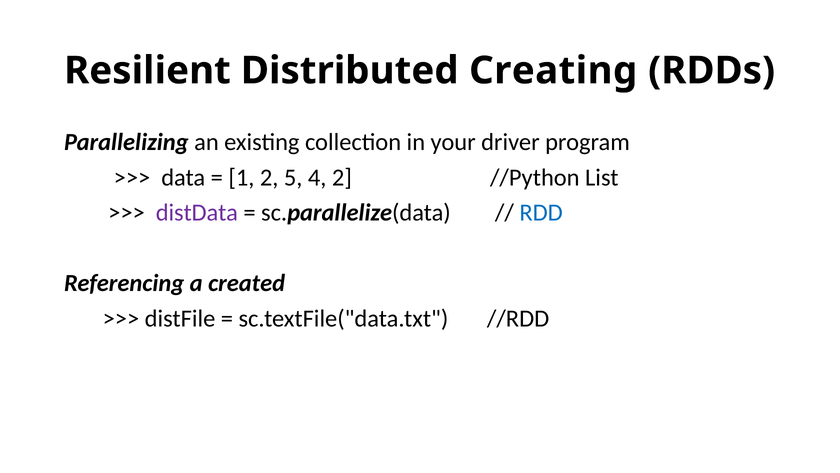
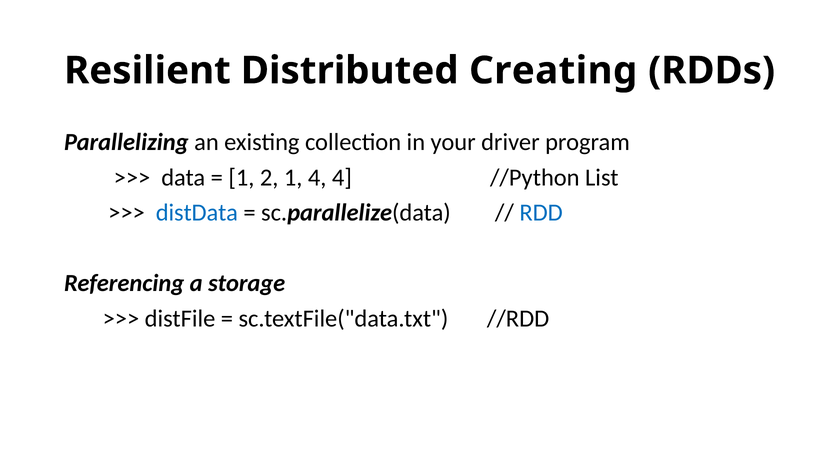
2 5: 5 -> 1 (293, 177)
4 2: 2 -> 4 (342, 177)
distData colour: purple -> blue (197, 212)
created: created -> storage (247, 283)
